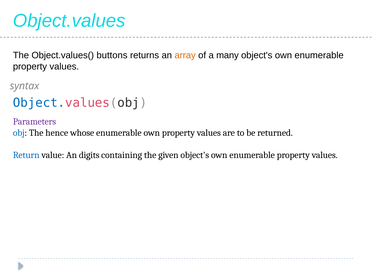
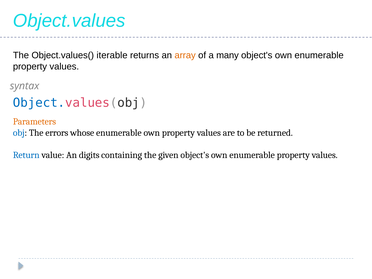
buttons: buttons -> iterable (112, 55)
Parameters colour: purple -> orange (34, 122)
hence: hence -> errors (57, 133)
